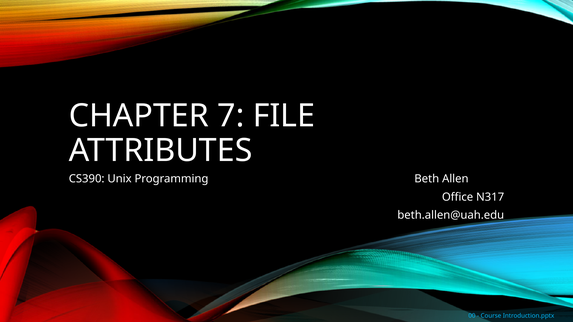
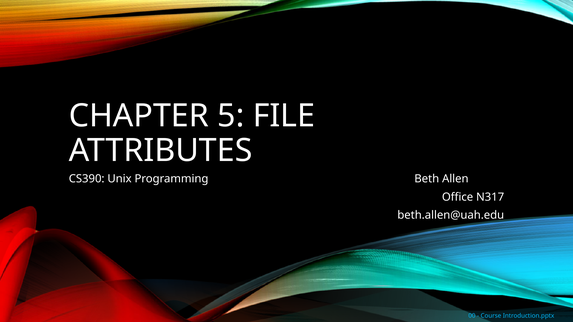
7: 7 -> 5 (231, 116)
